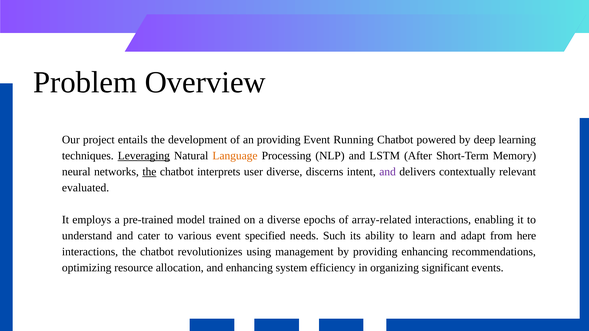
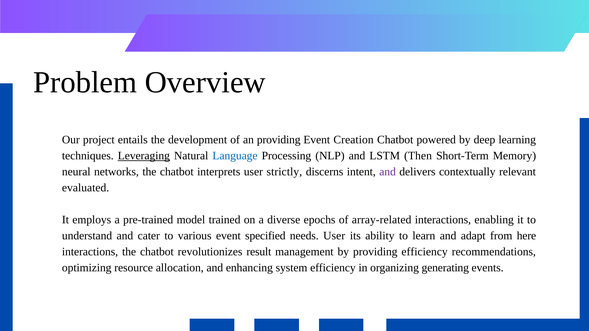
Running: Running -> Creation (354, 140)
Language colour: orange -> blue (235, 156)
After: After -> Then (418, 156)
the underline: present -> none (149, 172)
user diverse: diverse -> strictly (284, 172)
needs Such: Such -> User (334, 236)
using: using -> result (259, 252)
providing enhancing: enhancing -> efficiency (425, 252)
significant: significant -> generating (445, 268)
